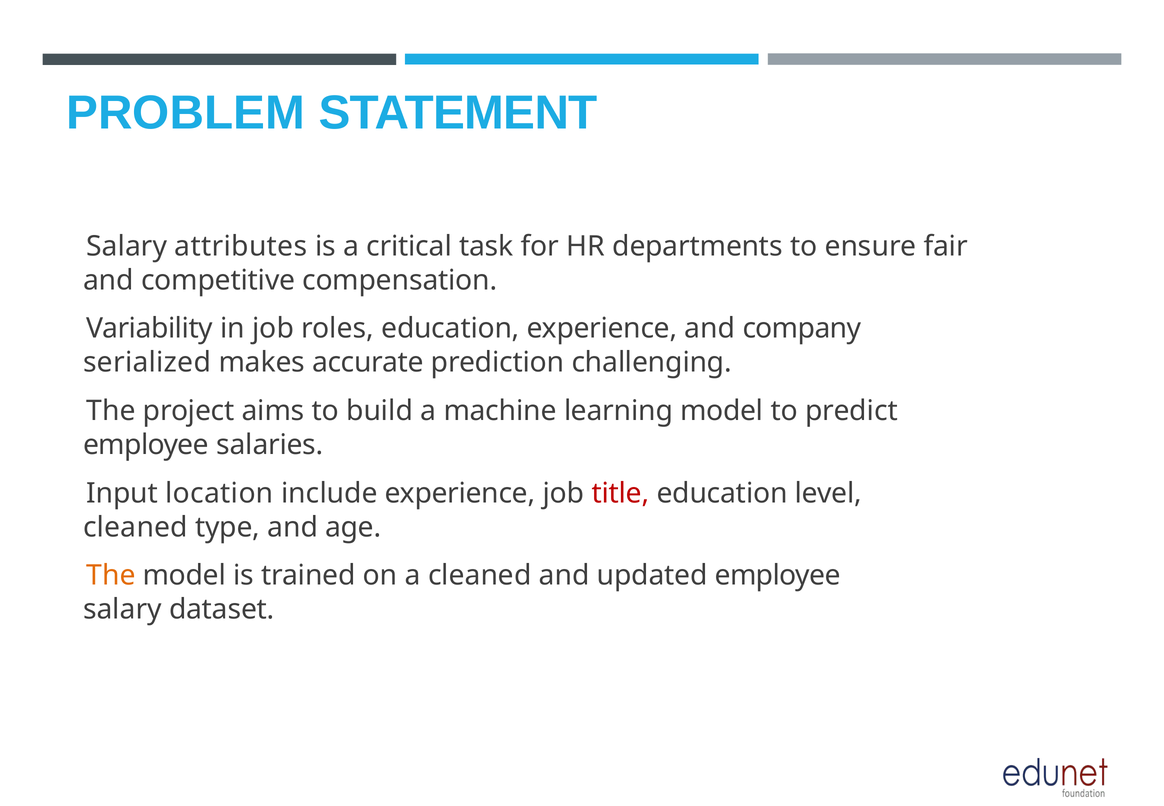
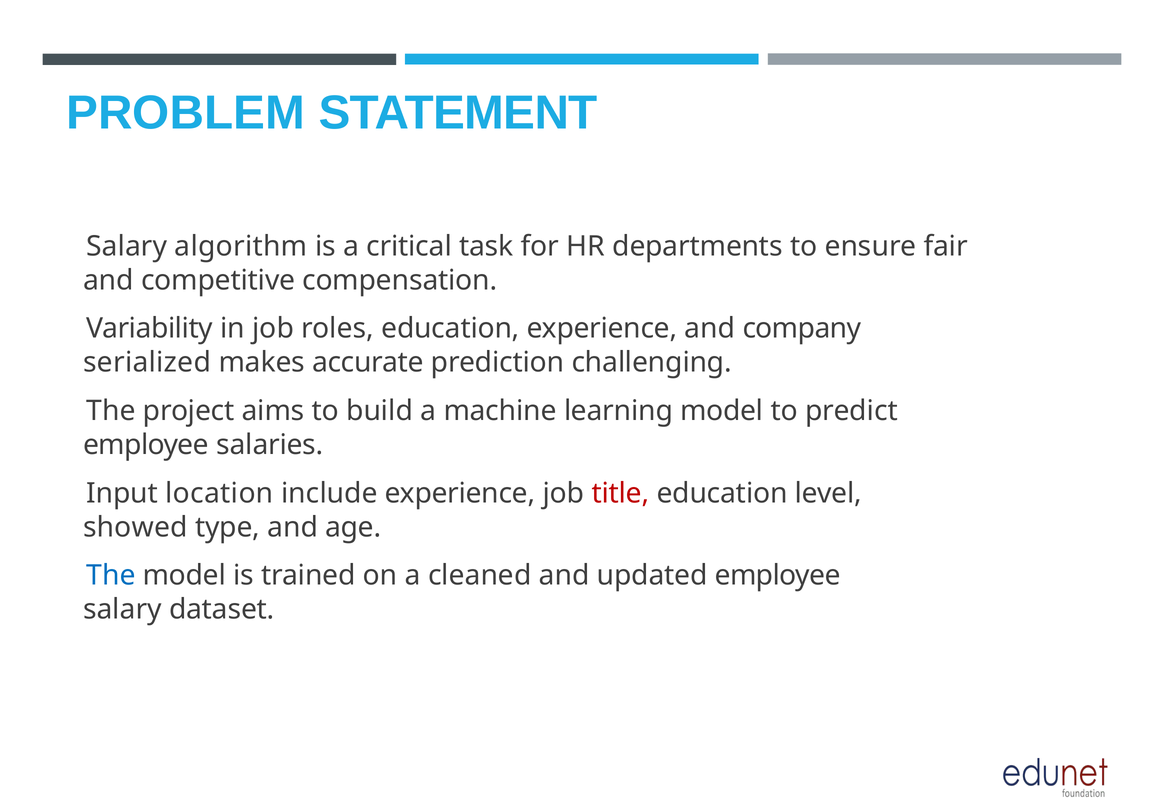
attributes: attributes -> algorithm (241, 246)
cleaned: cleaned -> showed (135, 527)
The colour: orange -> blue (111, 575)
